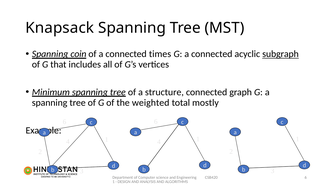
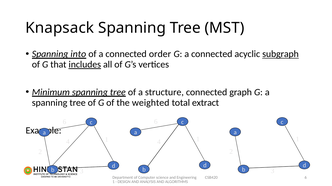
coin: coin -> into (78, 54)
times: times -> order (160, 54)
includes underline: none -> present (85, 65)
mostly: mostly -> extract (206, 103)
